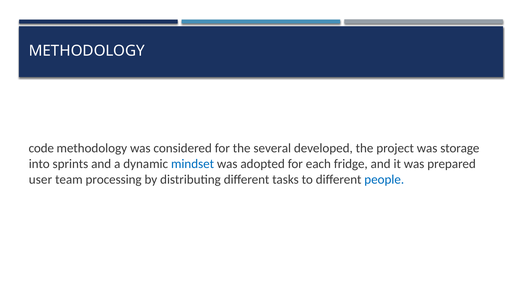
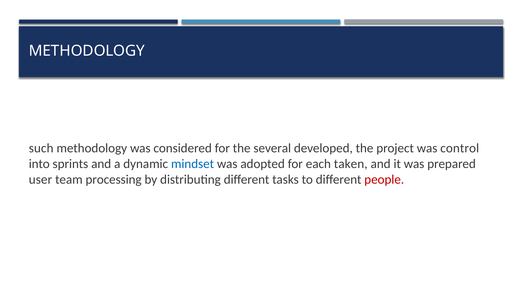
code: code -> such (41, 149)
storage: storage -> control (460, 149)
fridge: fridge -> taken (351, 164)
people colour: blue -> red (384, 180)
